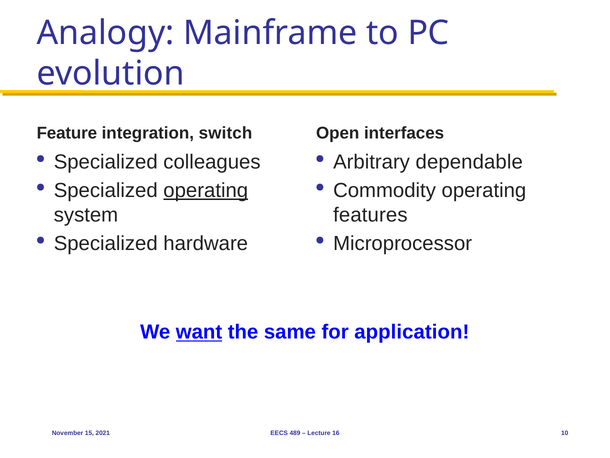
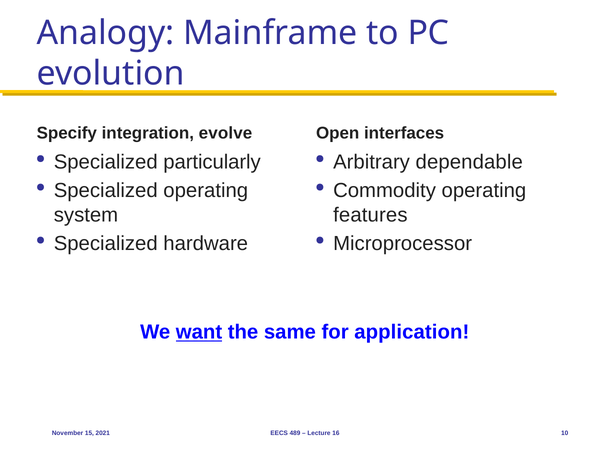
Feature: Feature -> Specify (67, 133)
switch: switch -> evolve (225, 133)
colleagues: colleagues -> particularly (212, 162)
operating underline: present -> none (206, 190)
